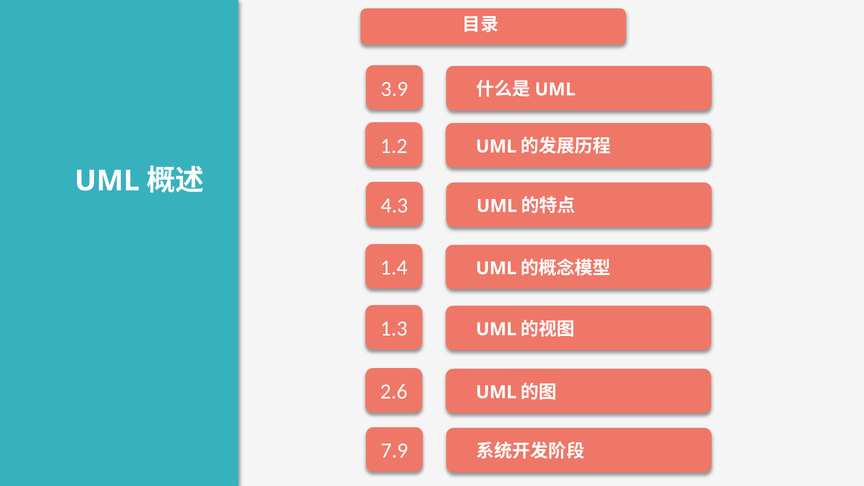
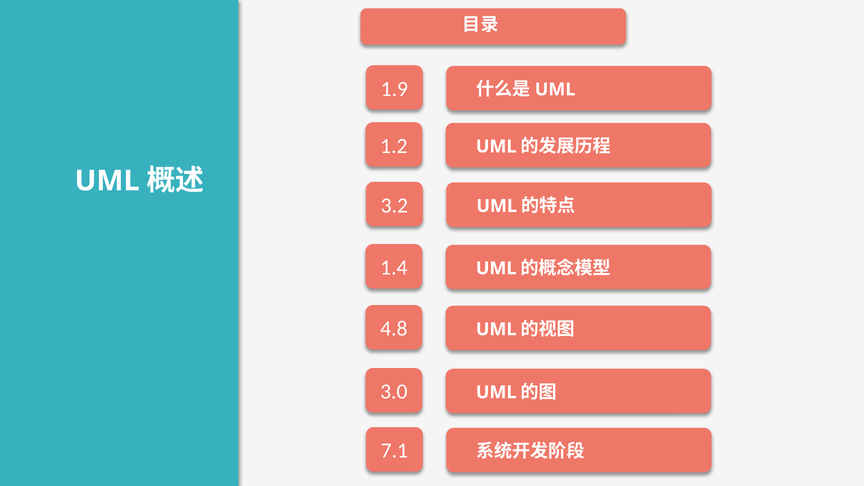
3.9: 3.9 -> 1.9 (394, 89)
4.3: 4.3 -> 3.2 (394, 206)
1.3: 1.3 -> 4.8 (394, 329)
2.6: 2.6 -> 3.0 (394, 392)
7.9: 7.9 -> 7.1 (394, 451)
